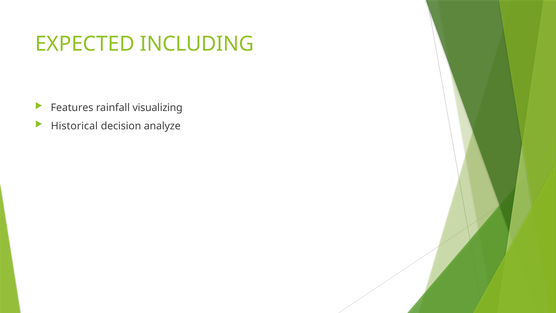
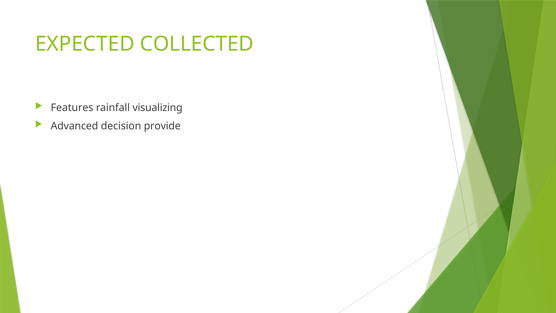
INCLUDING: INCLUDING -> COLLECTED (197, 44)
Historical: Historical -> Advanced (74, 126)
analyze: analyze -> provide (162, 126)
